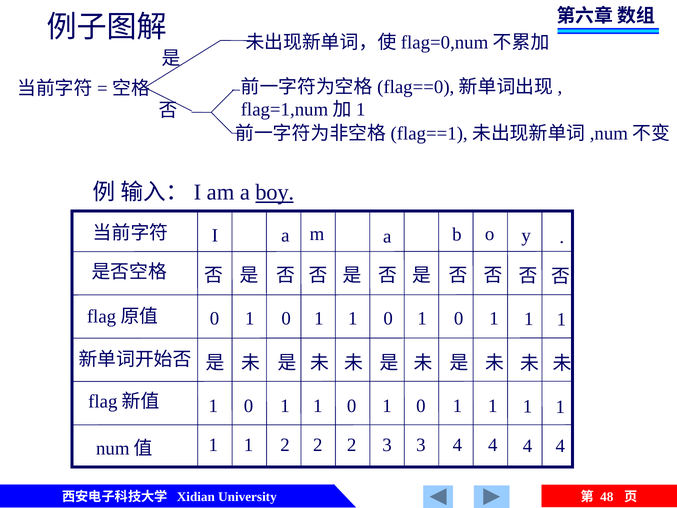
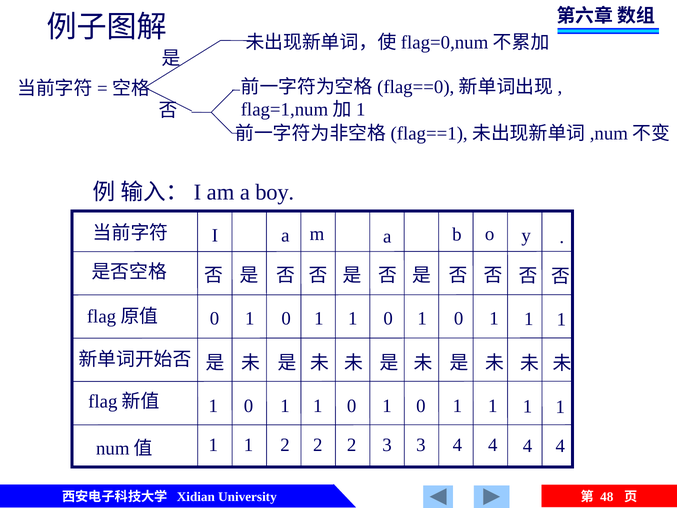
boy underline: present -> none (275, 192)
